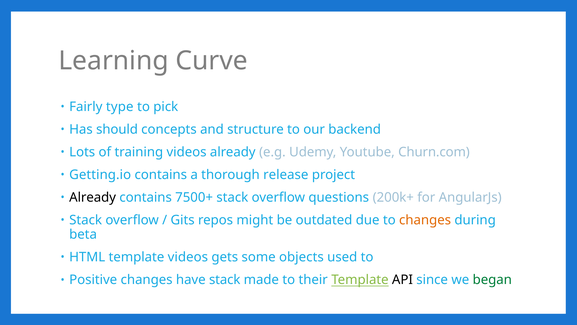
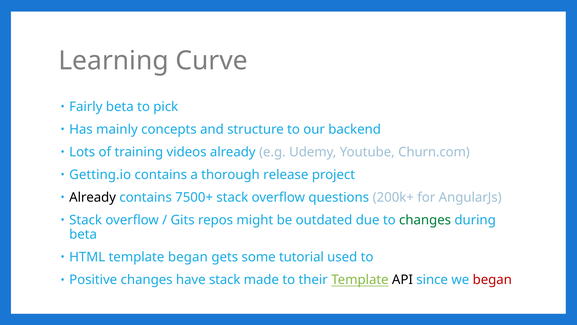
Fairly type: type -> beta (120, 107)
should: should -> mainly (117, 129)
changes colour: orange -> green (425, 220)
template videos: videos -> began (188, 257)
objects: objects -> tutorial (301, 257)
began colour: green -> red (492, 280)
